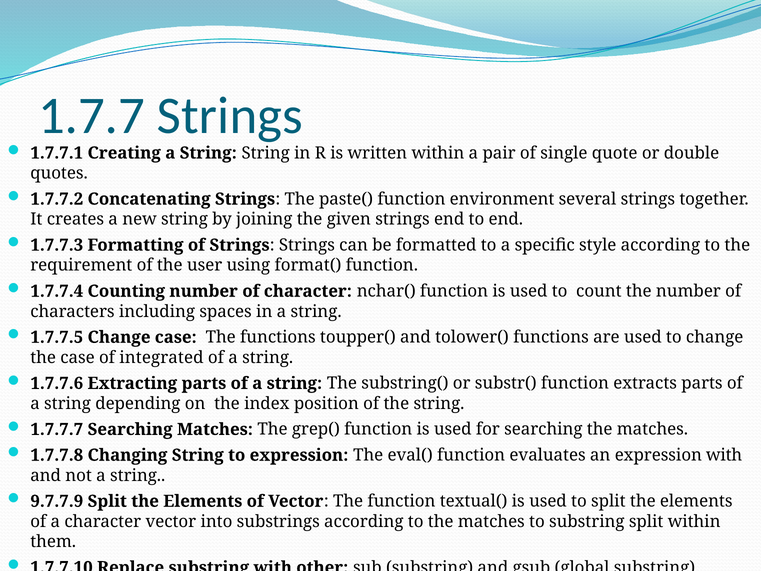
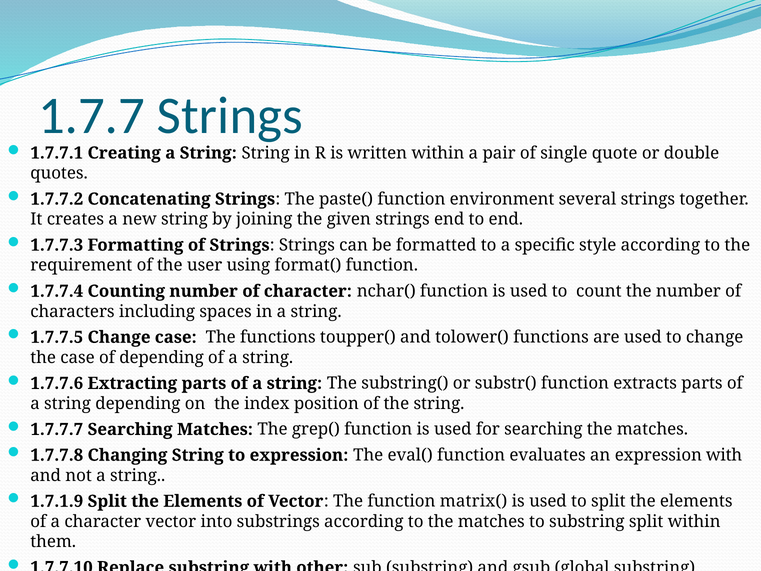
of integrated: integrated -> depending (162, 357)
9.7.7.9: 9.7.7.9 -> 1.7.1.9 (57, 501)
textual(: textual( -> matrix( (474, 501)
